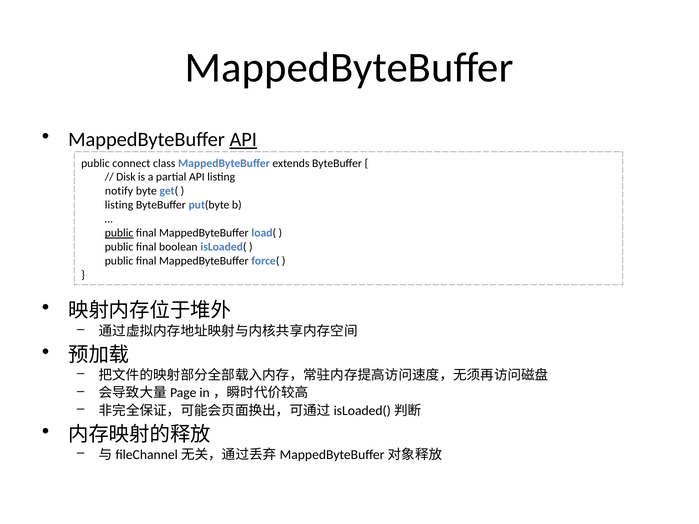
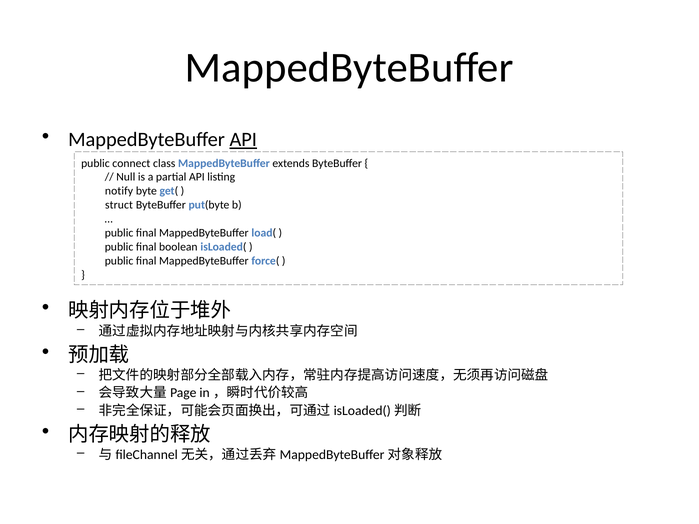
Disk: Disk -> Null (126, 177)
listing: listing -> struct (119, 205)
public underline: present -> none (119, 233)
